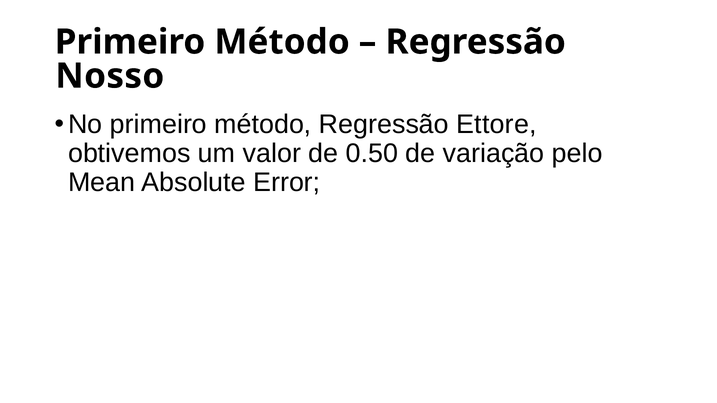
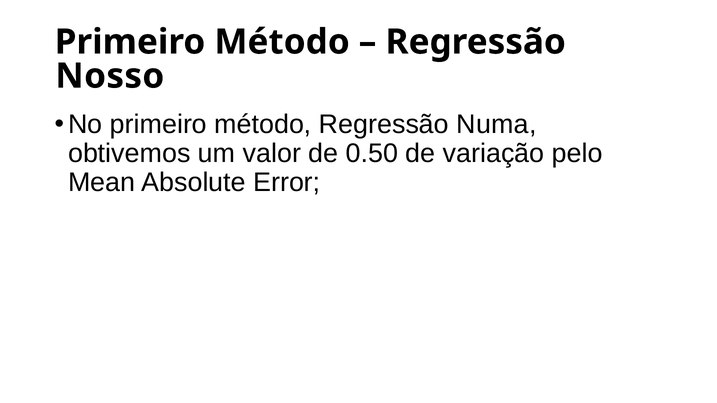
Ettore: Ettore -> Numa (496, 124)
